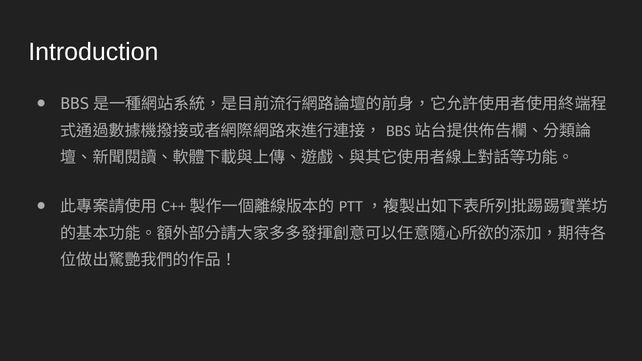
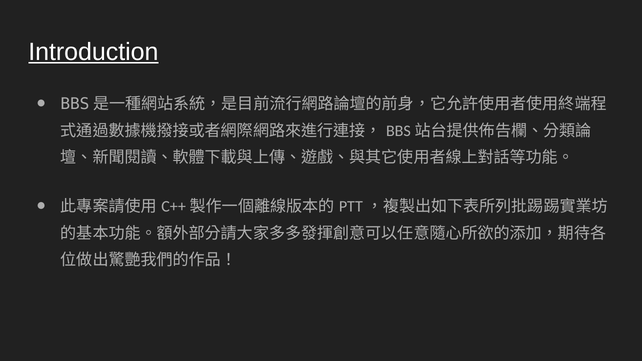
Introduction underline: none -> present (93, 52)
